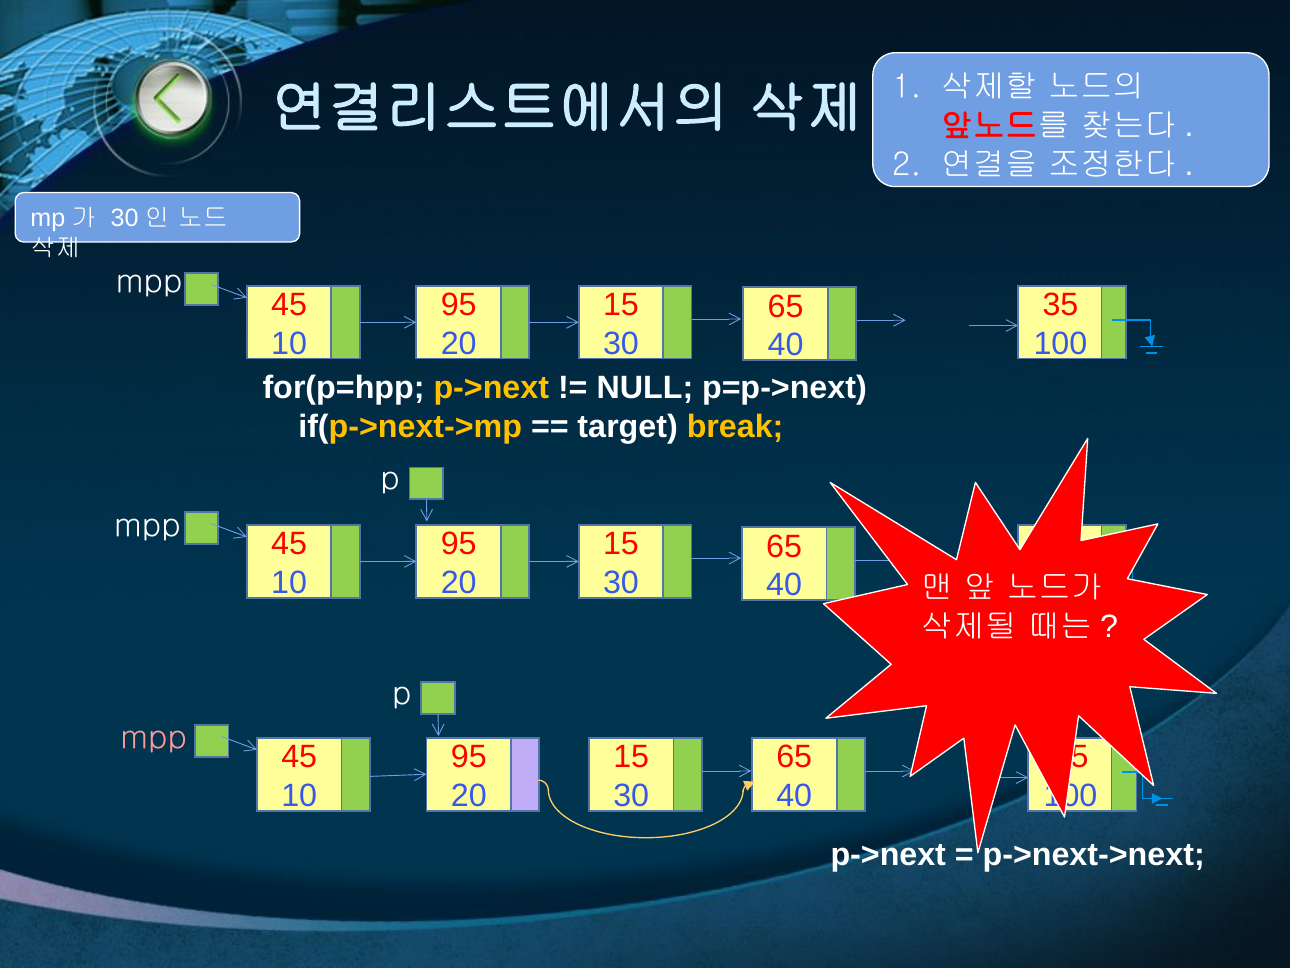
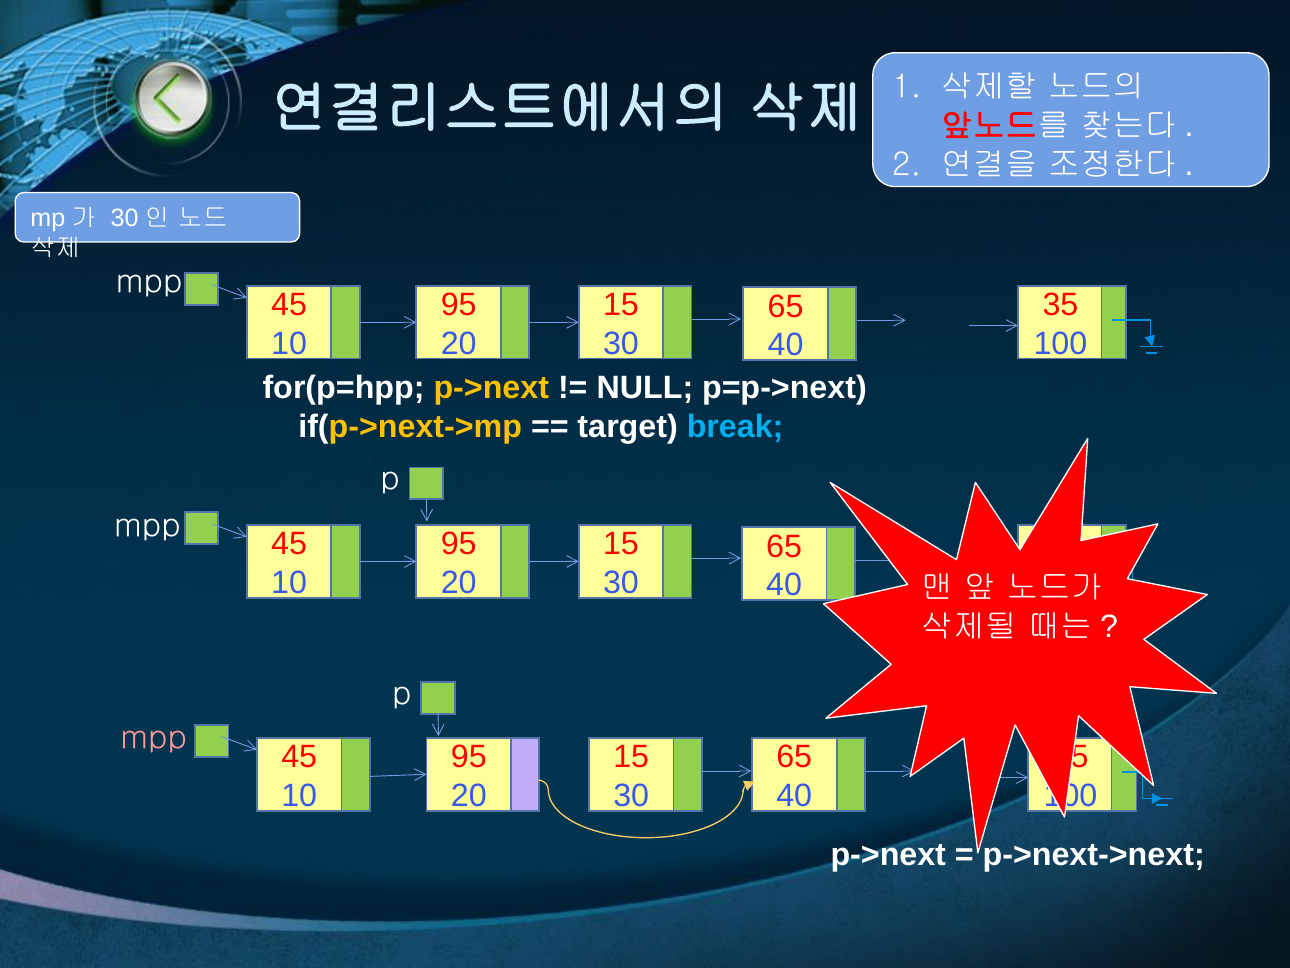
break colour: yellow -> light blue (735, 426)
